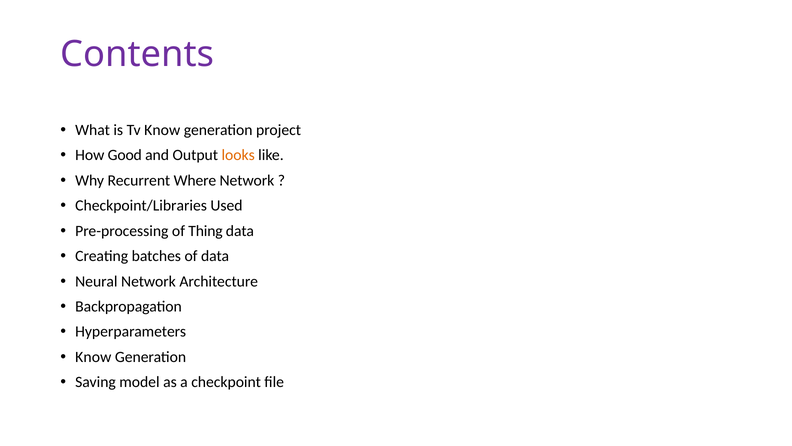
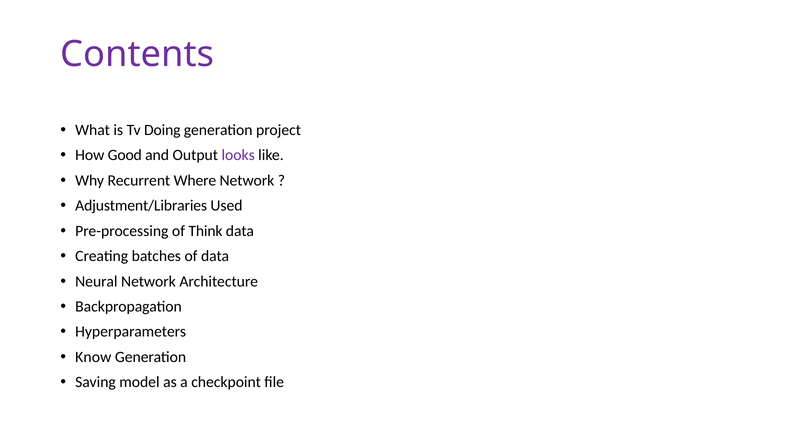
Tv Know: Know -> Doing (162, 130)
looks colour: orange -> purple (238, 155)
Checkpoint/Libraries: Checkpoint/Libraries -> Adjustment/Libraries (141, 205)
Thing: Thing -> Think (206, 231)
